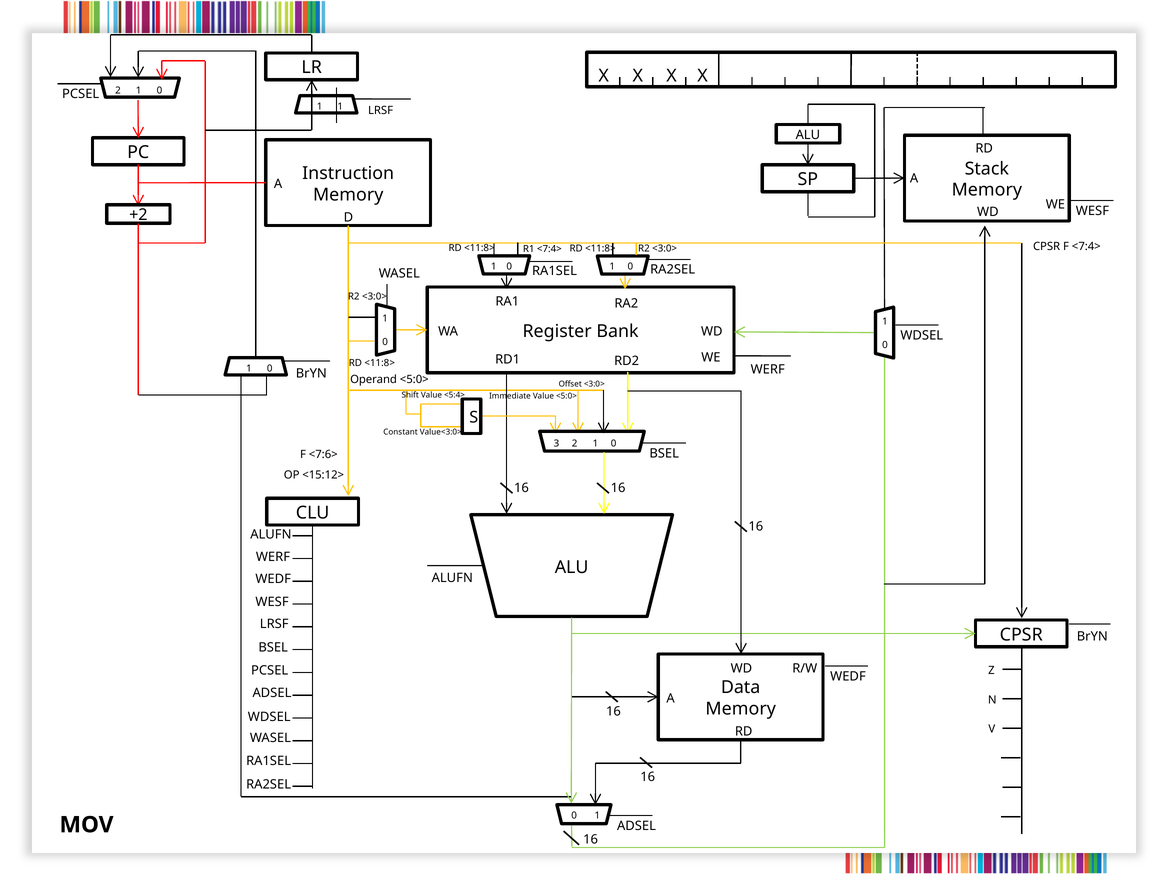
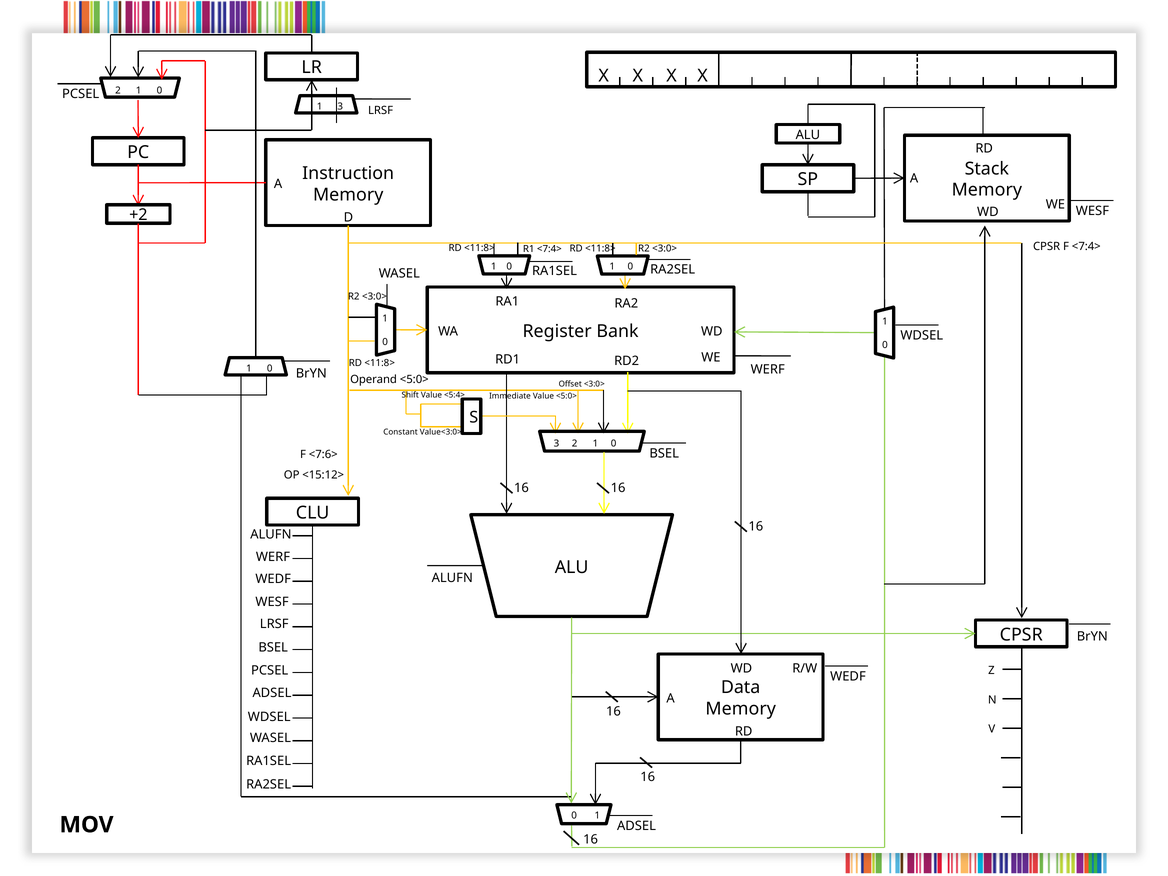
1 1: 1 -> 3 (340, 107)
